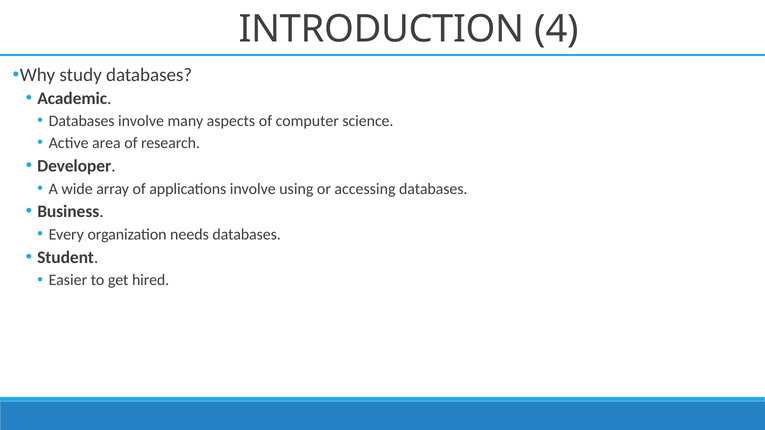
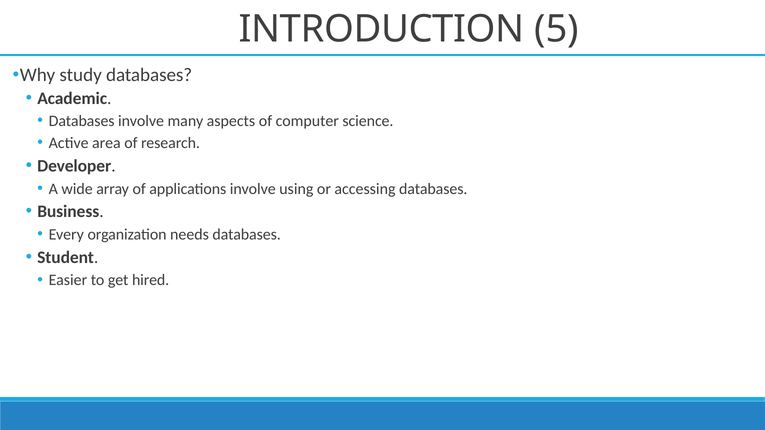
4: 4 -> 5 (557, 29)
